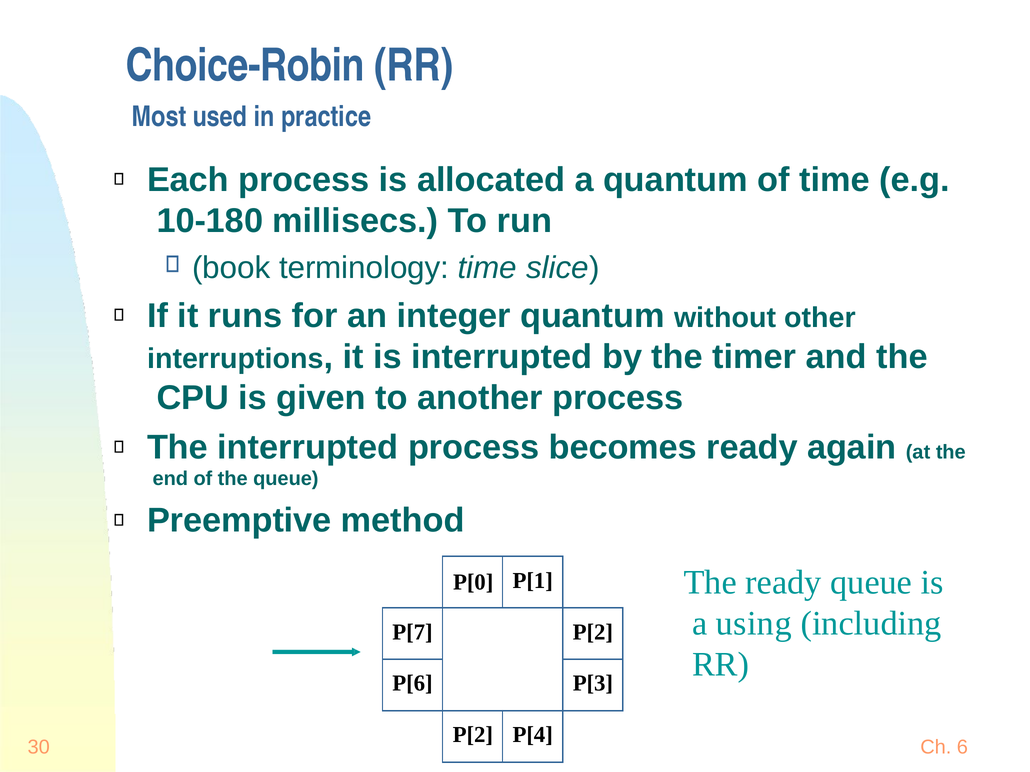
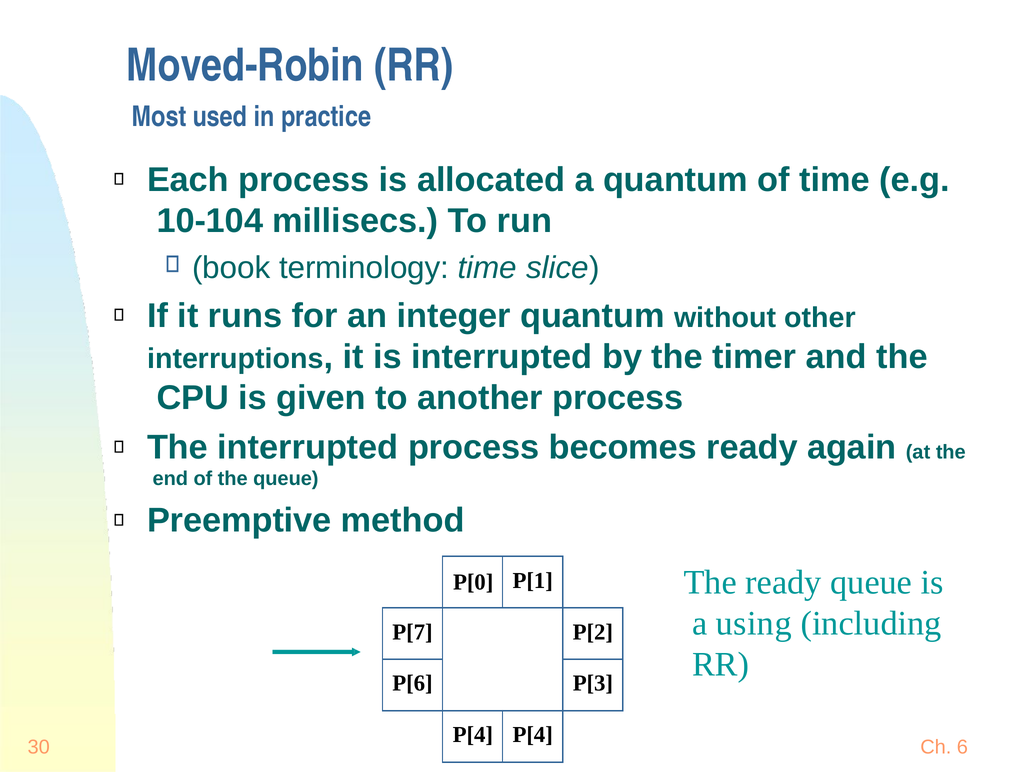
Choice-Robin: Choice-Robin -> Moved-Robin (245, 66)
10-180: 10-180 -> 10-104 (210, 221)
P[2: P[2 -> P[4 (473, 735)
